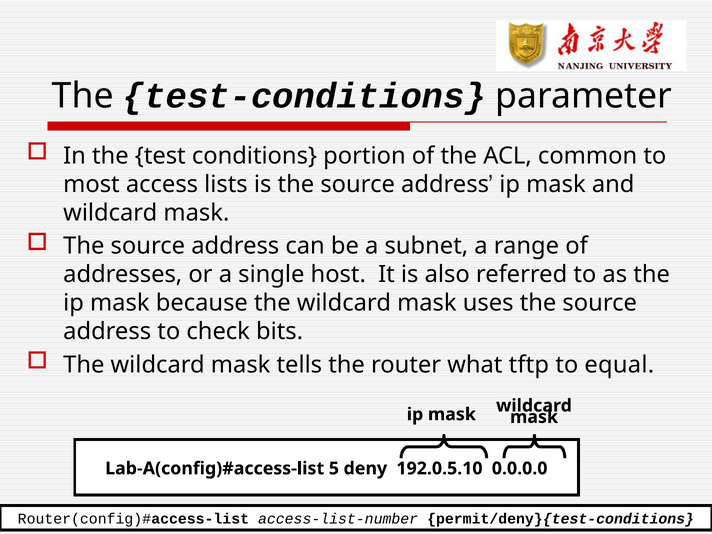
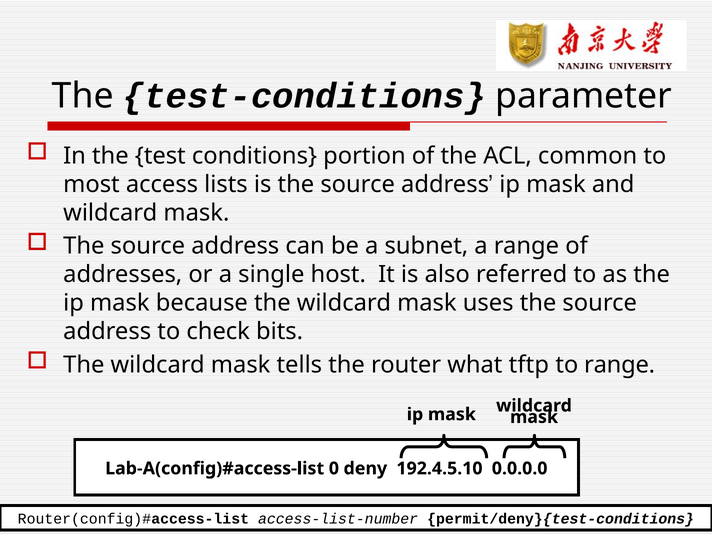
to equal: equal -> range (620, 365)
5: 5 -> 0 (334, 468)
192.0.5.10: 192.0.5.10 -> 192.4.5.10 (439, 468)
